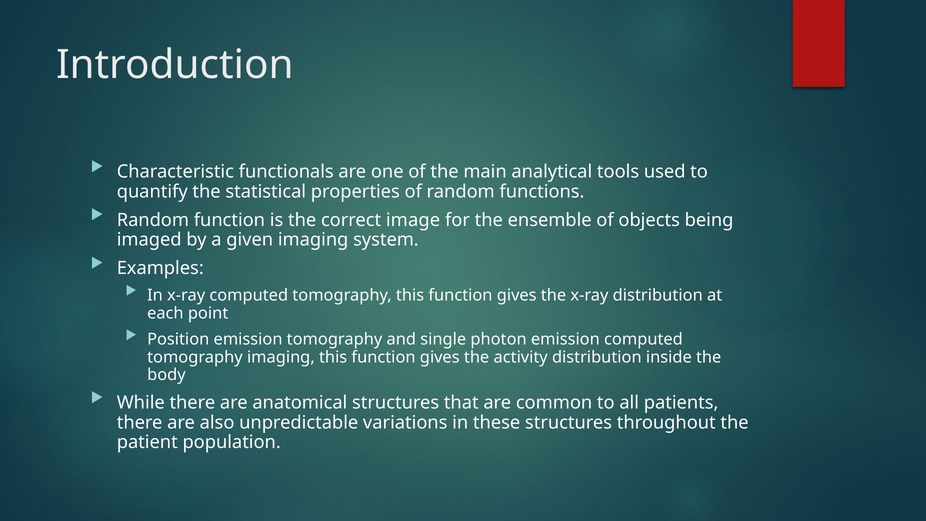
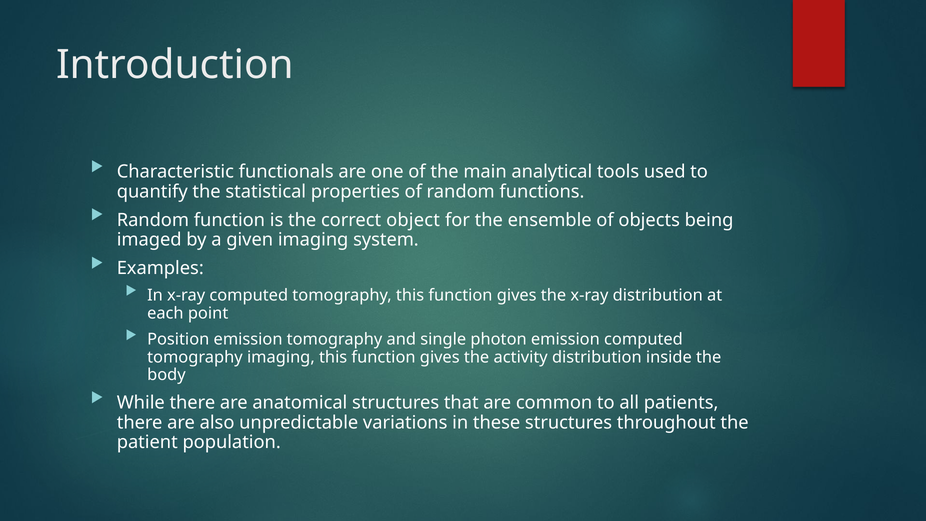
image: image -> object (413, 220)
